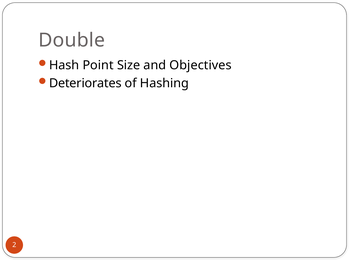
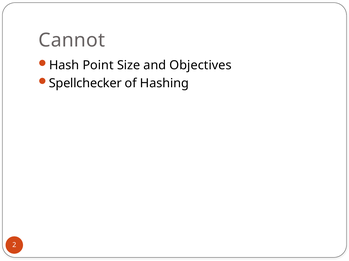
Double: Double -> Cannot (72, 40)
Deteriorates: Deteriorates -> Spellchecker (85, 83)
